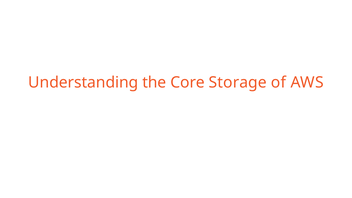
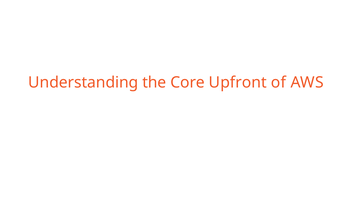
Storage: Storage -> Upfront (238, 83)
